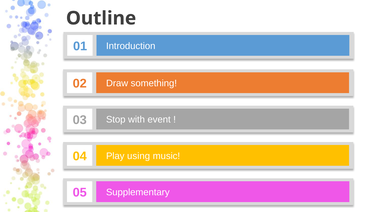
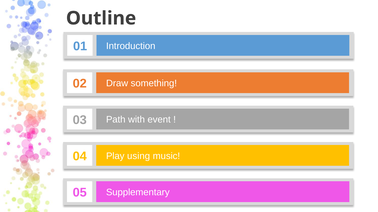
Stop: Stop -> Path (116, 120)
